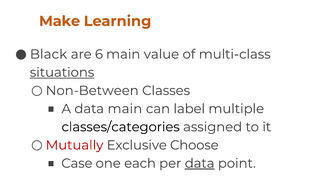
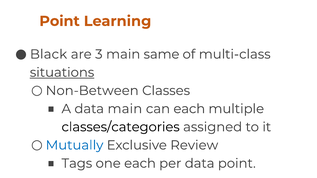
Make: Make -> Point (60, 21)
6: 6 -> 3 (99, 54)
value: value -> same (161, 54)
can label: label -> each (189, 109)
Mutually colour: red -> blue (75, 145)
Choose: Choose -> Review (194, 145)
Case: Case -> Tags (77, 164)
data underline: present -> none (200, 164)
